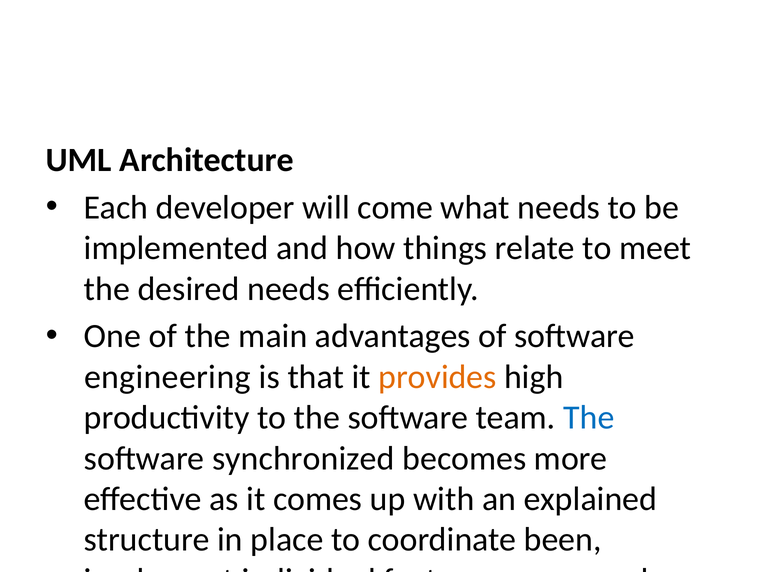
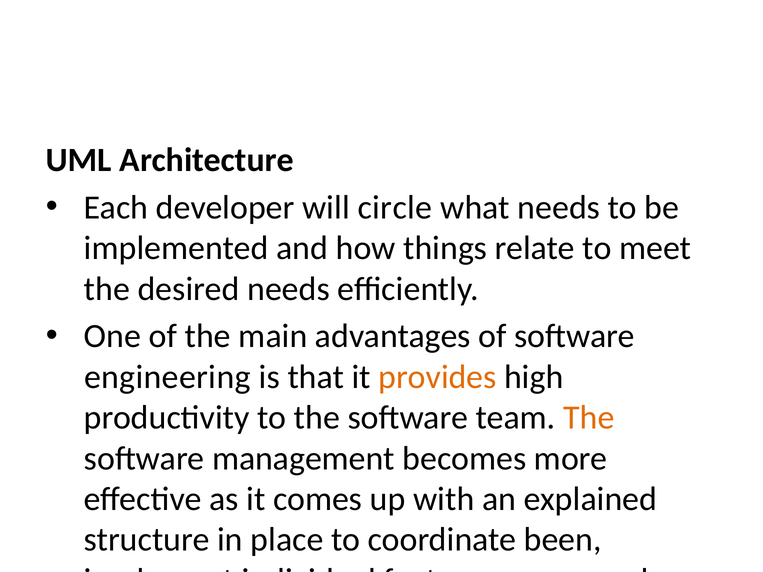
come: come -> circle (395, 208)
The colour: blue -> orange (589, 418)
synchronized: synchronized -> management (303, 459)
